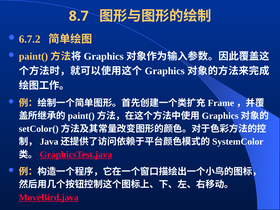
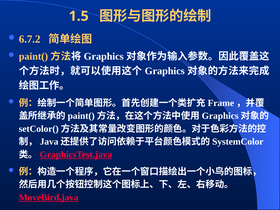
8.7: 8.7 -> 1.5 (79, 16)
